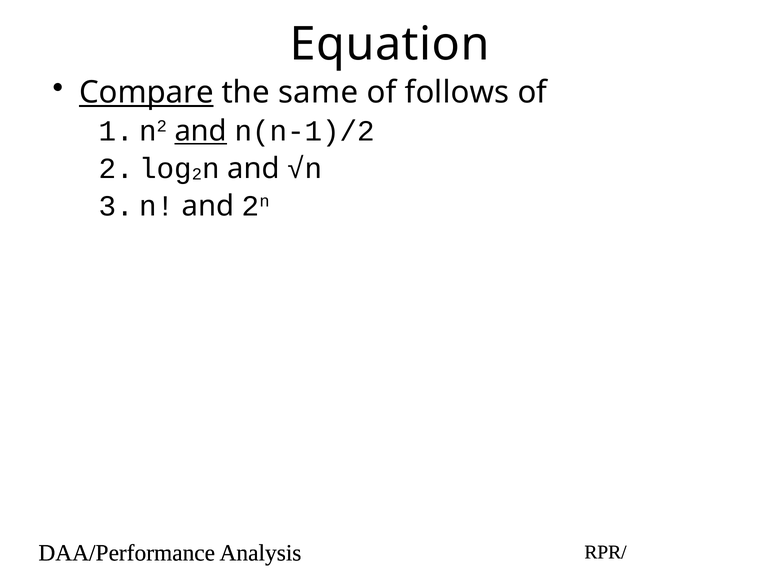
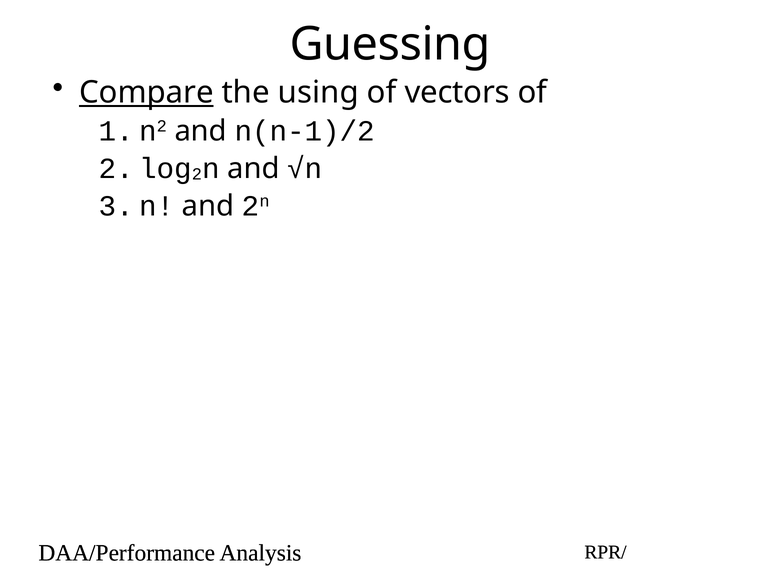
Equation: Equation -> Guessing (390, 44)
same: same -> using (318, 93)
follows: follows -> vectors (457, 93)
and underline: present -> none (201, 131)
